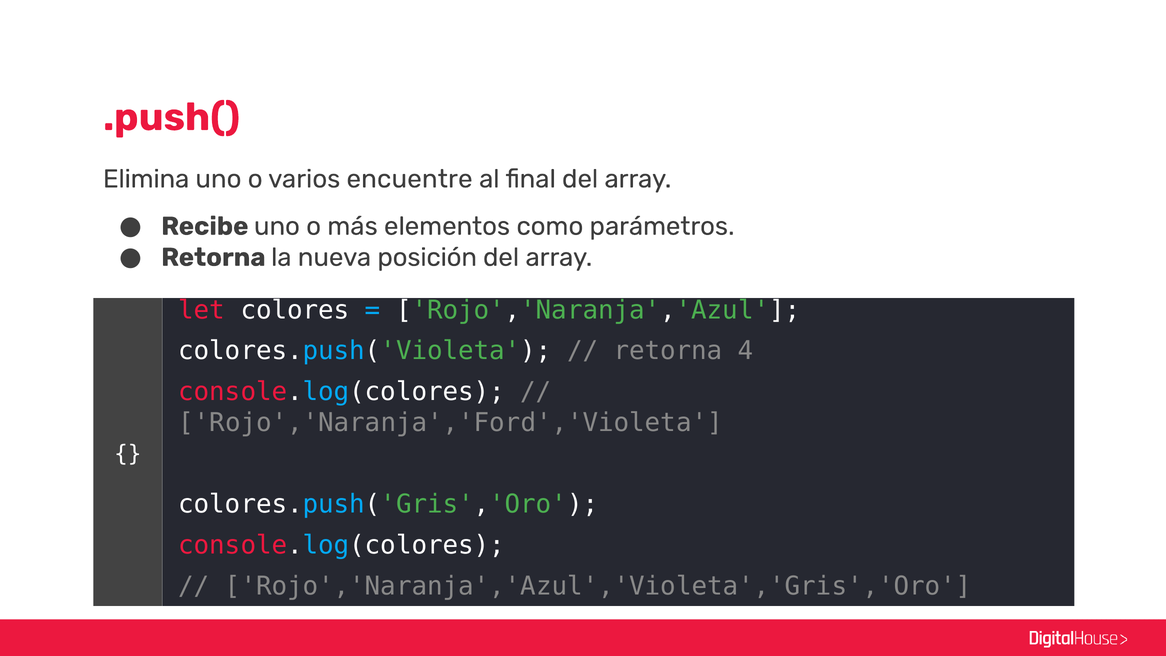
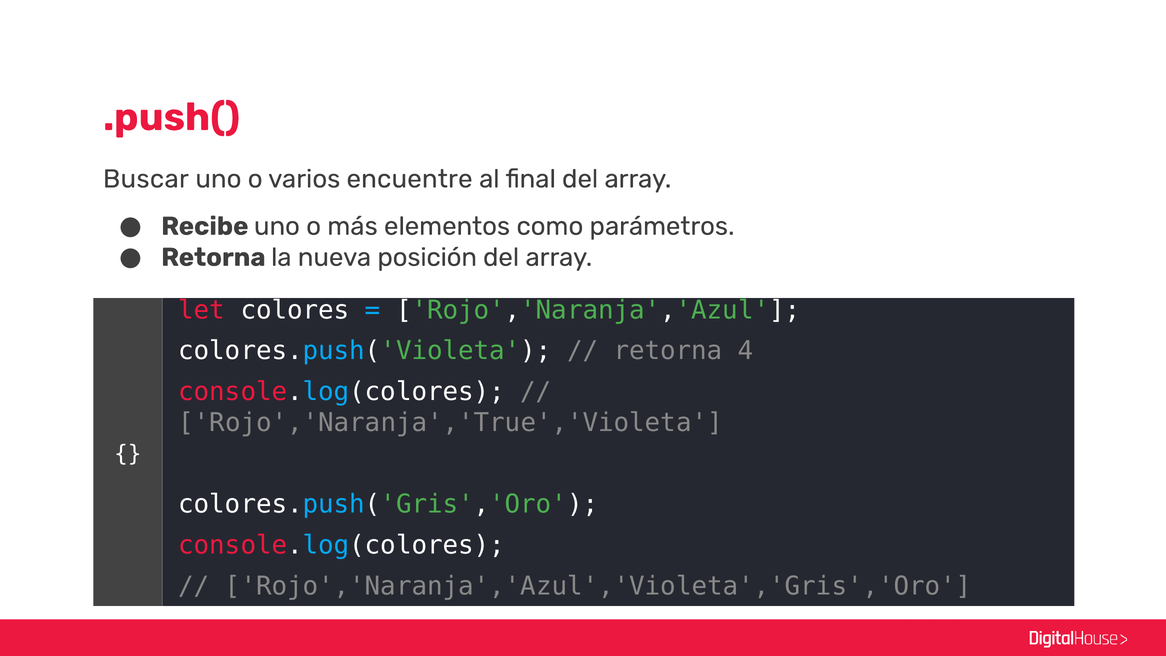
Elimina: Elimina -> Buscar (146, 179)
Rojo','Naranja','Ford','Violeta: Rojo','Naranja','Ford','Violeta -> Rojo','Naranja','True','Violeta (451, 423)
